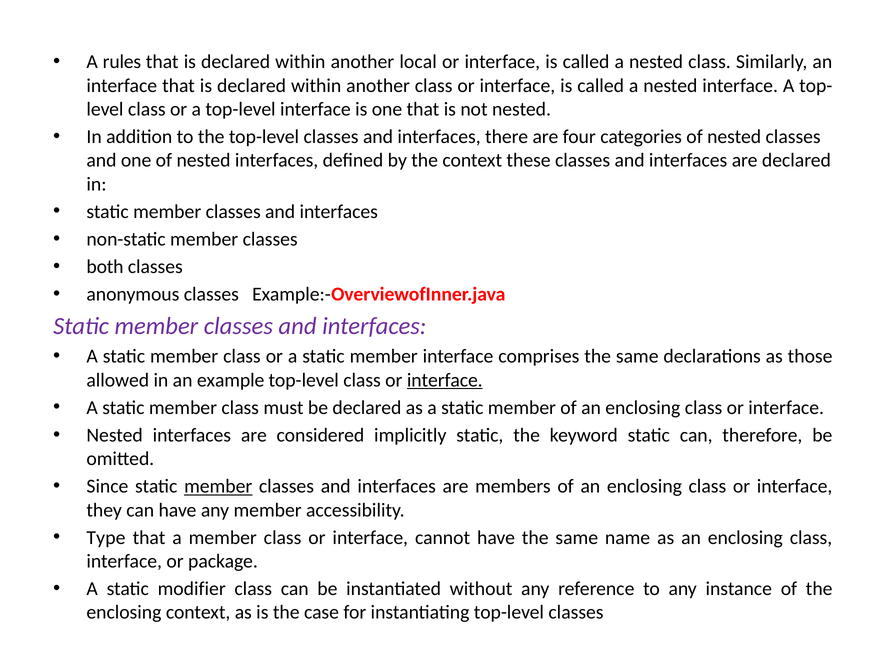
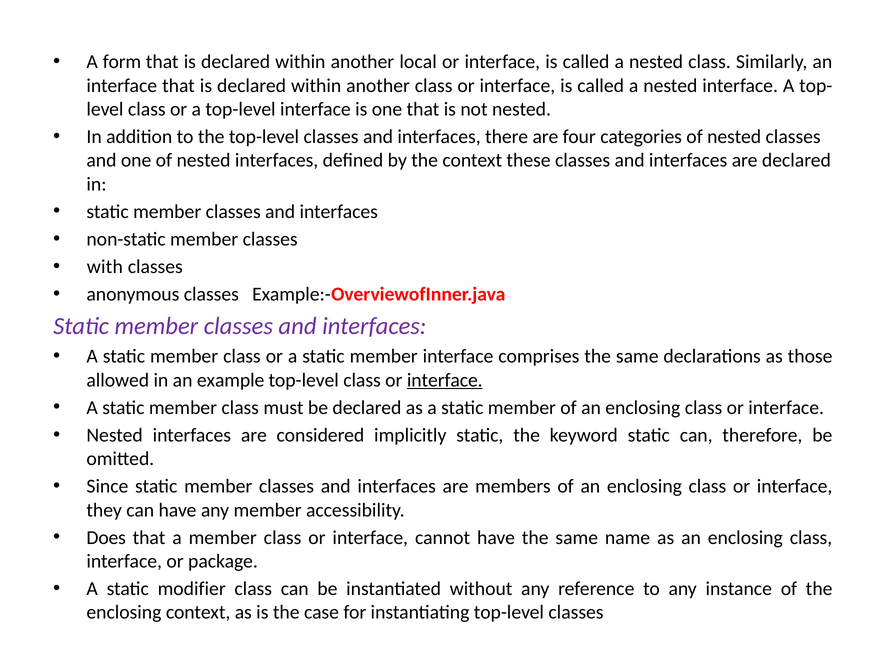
rules: rules -> form (122, 62)
both: both -> with (105, 267)
member underline: present -> none (218, 487)
Type: Type -> Does (106, 538)
